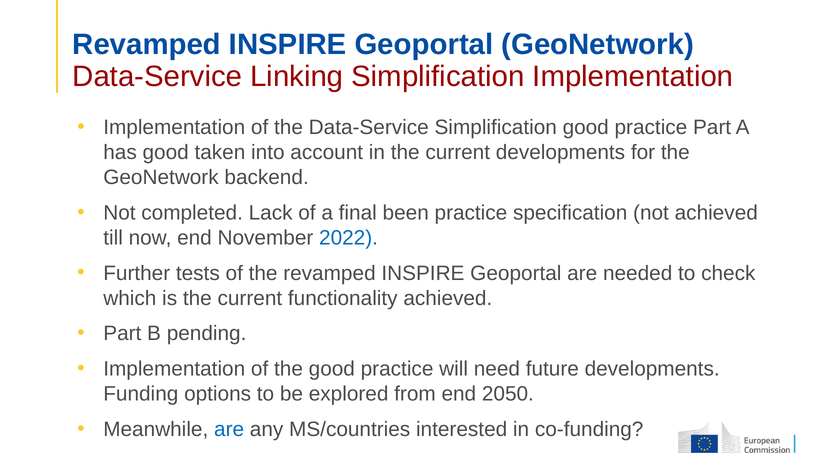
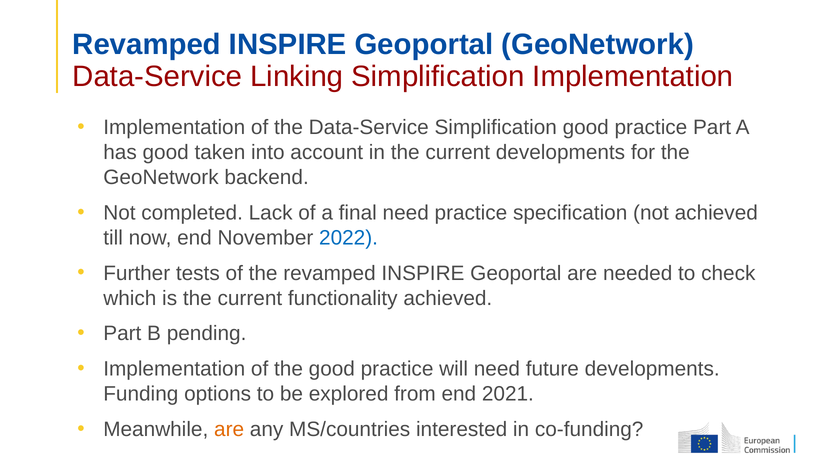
final been: been -> need (406, 213)
2050: 2050 -> 2021 (508, 393)
are colour: blue -> orange (229, 429)
